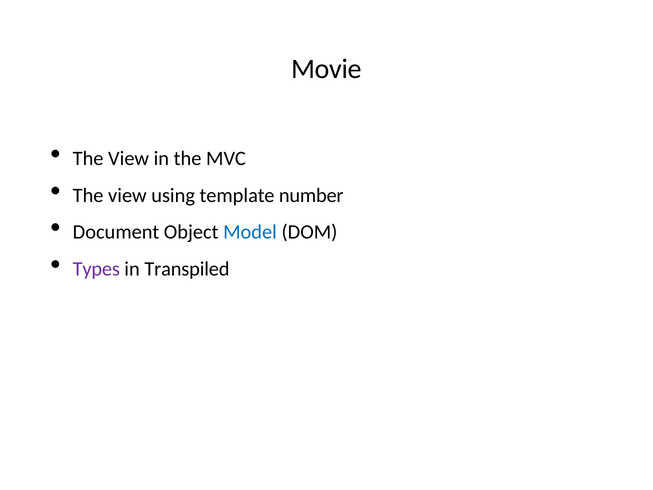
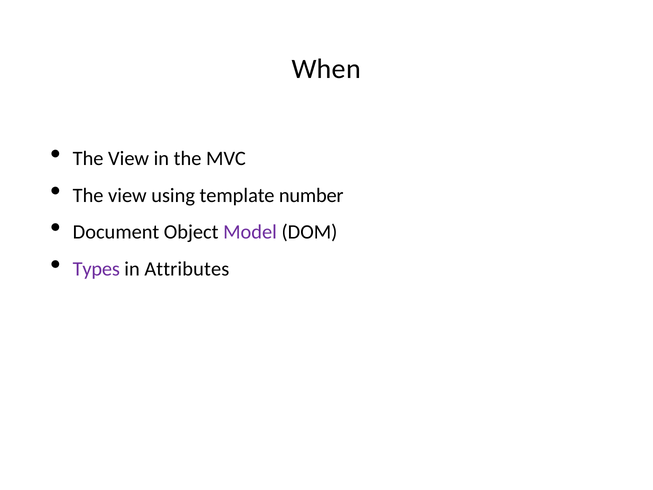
Movie: Movie -> When (326, 69)
Model colour: blue -> purple (250, 232)
Transpiled: Transpiled -> Attributes (187, 269)
